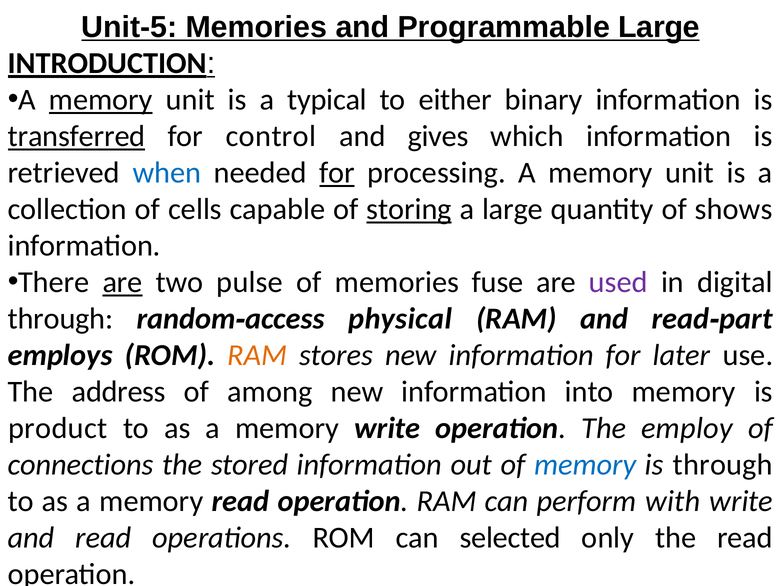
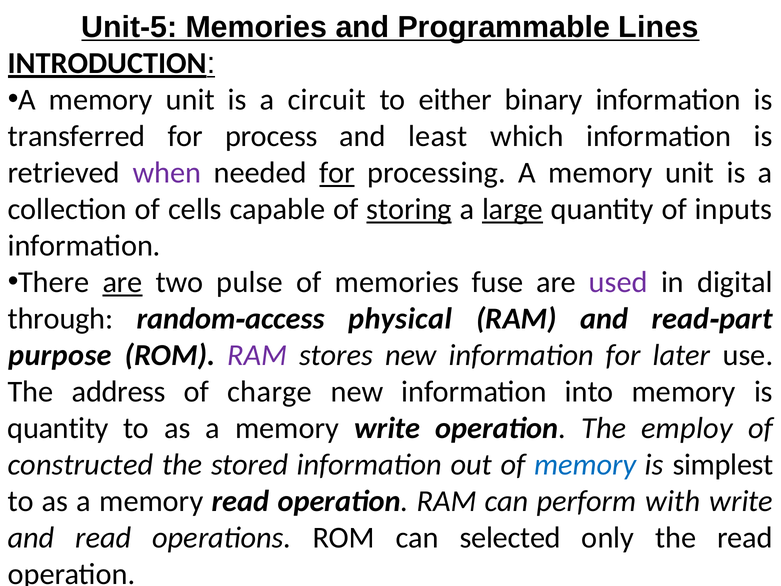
Programmable Large: Large -> Lines (659, 27)
memory underline: present -> none (101, 100)
typical: typical -> circuit (327, 100)
transferred underline: present -> none (77, 136)
control: control -> process (271, 136)
gives: gives -> least (438, 136)
when colour: blue -> purple (167, 173)
large underline: none -> present (513, 209)
shows: shows -> inputs (734, 209)
employs: employs -> purpose (60, 355)
RAM colour: orange -> purple (257, 355)
among: among -> charge (270, 392)
product: product -> quantity (58, 428)
connections: connections -> constructed (81, 465)
is through: through -> simplest (723, 465)
